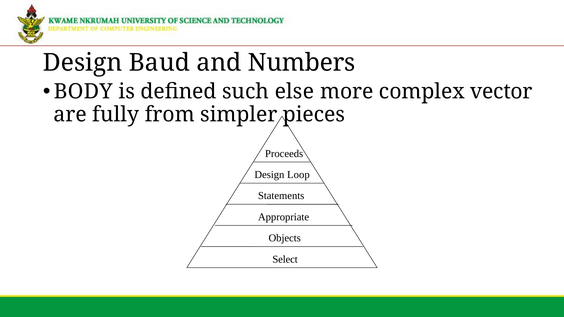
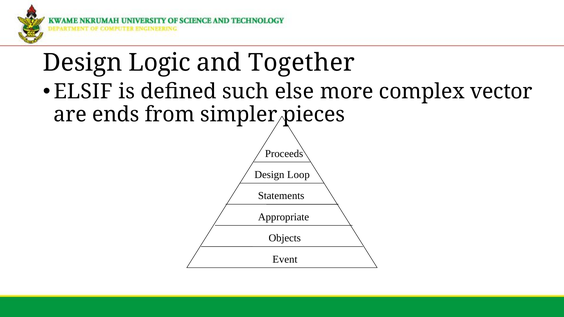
Baud: Baud -> Logic (160, 63)
Numbers: Numbers -> Together (301, 63)
BODY: BODY -> ELSIF (83, 92)
fully: fully -> ends (116, 114)
Select: Select -> Event (285, 259)
